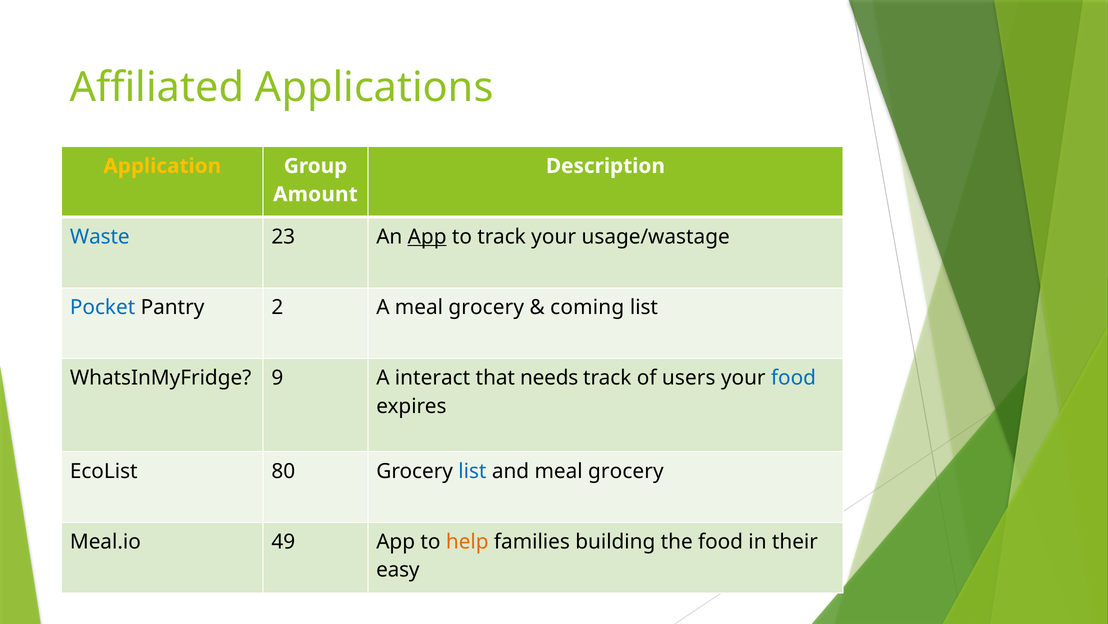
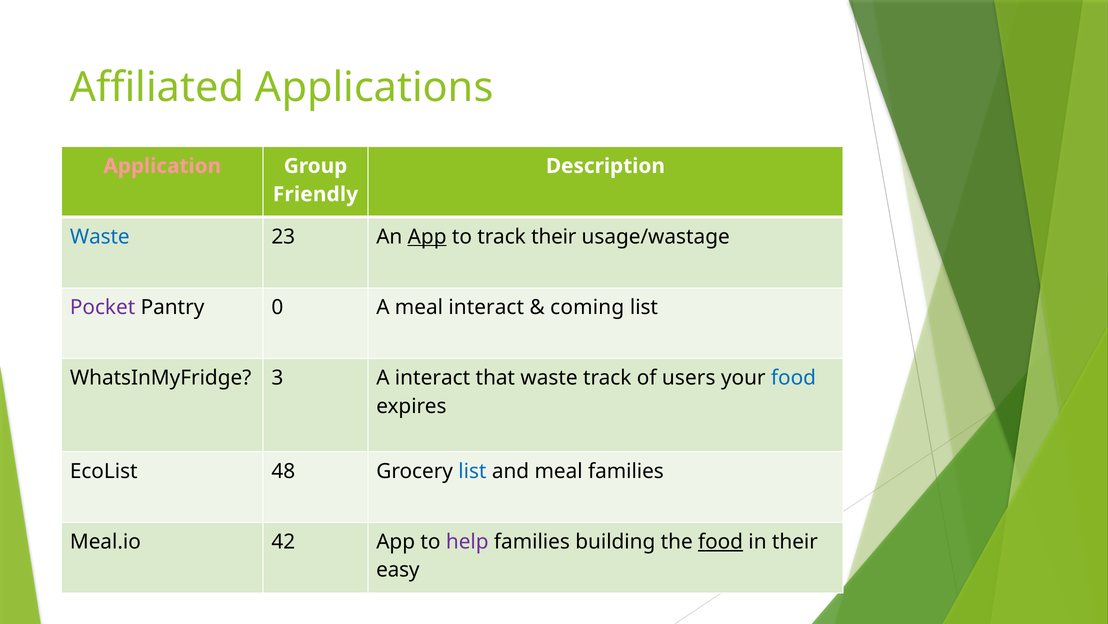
Application colour: yellow -> pink (162, 166)
Amount: Amount -> Friendly (315, 194)
track your: your -> their (554, 236)
Pocket colour: blue -> purple (103, 307)
2: 2 -> 0 (277, 307)
A meal grocery: grocery -> interact (486, 307)
9: 9 -> 3 (277, 377)
that needs: needs -> waste (549, 377)
80: 80 -> 48 (283, 471)
and meal grocery: grocery -> families (626, 471)
49: 49 -> 42 (283, 541)
help colour: orange -> purple (467, 541)
food underline: none -> present (721, 541)
